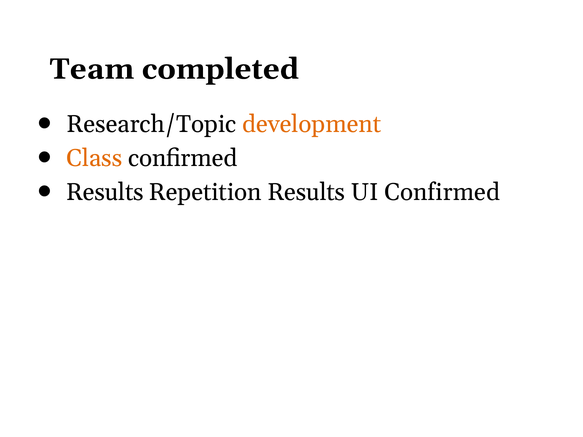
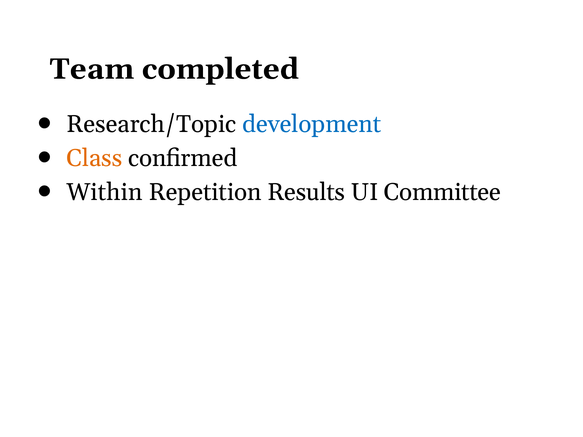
development colour: orange -> blue (312, 124)
Results: Results -> Within (105, 192)
UI Confirmed: Confirmed -> Committee (442, 192)
